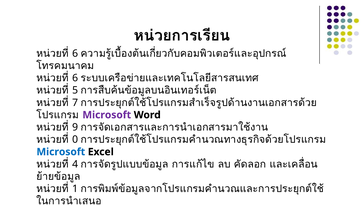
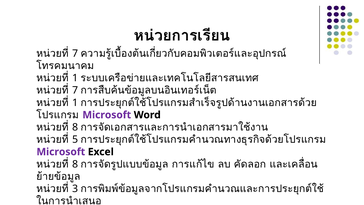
6: 6 -> 7 (75, 53)
6: 6 -> 1 (75, 78)
5: 5 -> 7 (75, 90)
7: 7 -> 1 (75, 102)
9: 9 -> 8 (75, 127)
0: 0 -> 5 (75, 139)
Microsoft colour: blue -> purple (61, 152)
4: 4 -> 8 (75, 164)
1: 1 -> 3 (75, 189)
